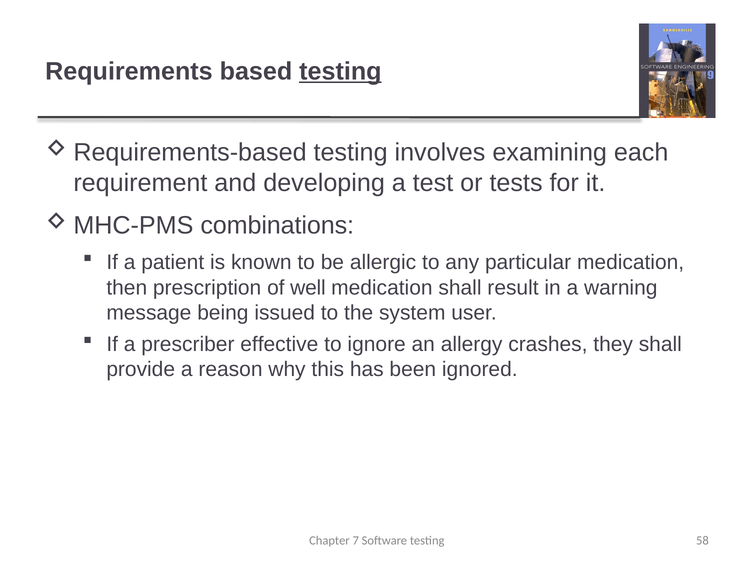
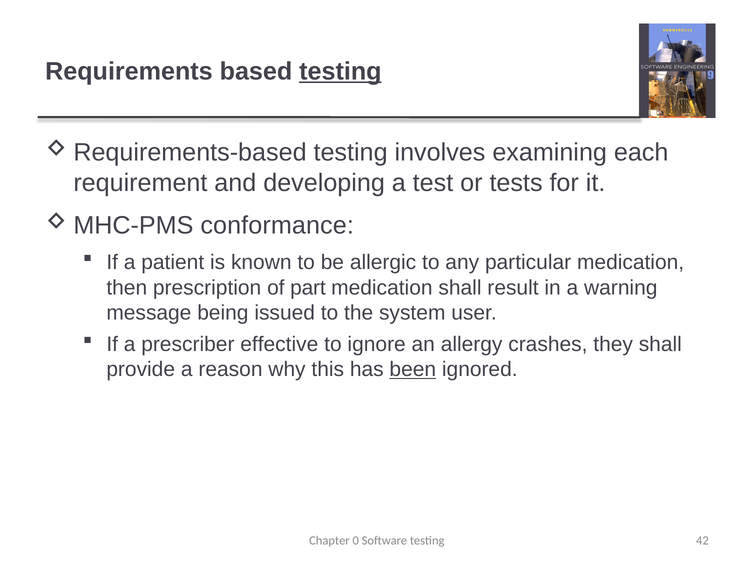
combinations: combinations -> conformance (277, 225)
well: well -> part (308, 287)
been underline: none -> present (413, 369)
7: 7 -> 0 (356, 540)
58: 58 -> 42 (702, 540)
